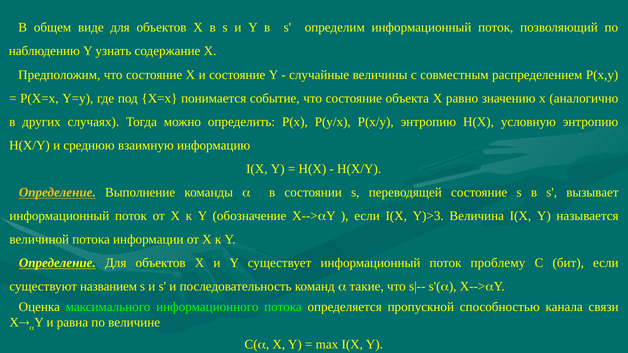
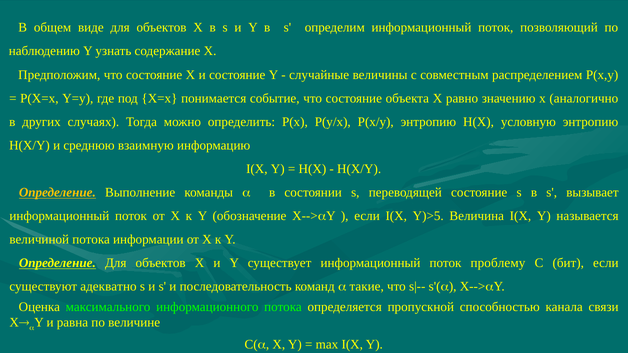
Y)>3: Y)>3 -> Y)>5 (428, 216)
названием: названием -> адекватно (108, 287)
